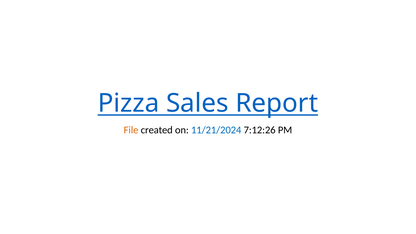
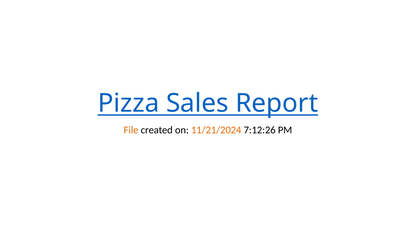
11/21/2024 colour: blue -> orange (216, 130)
